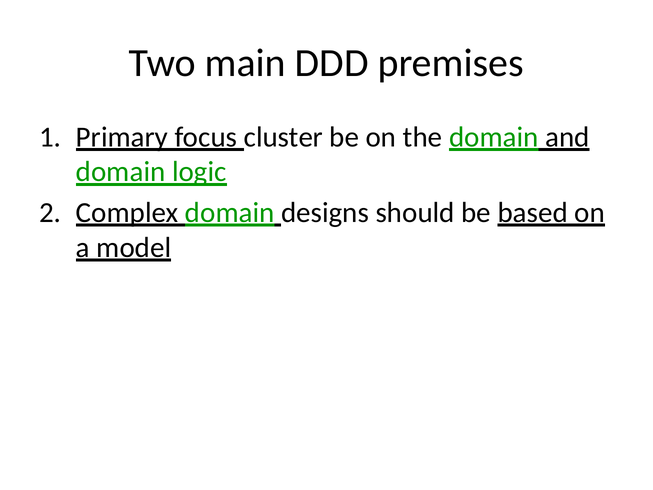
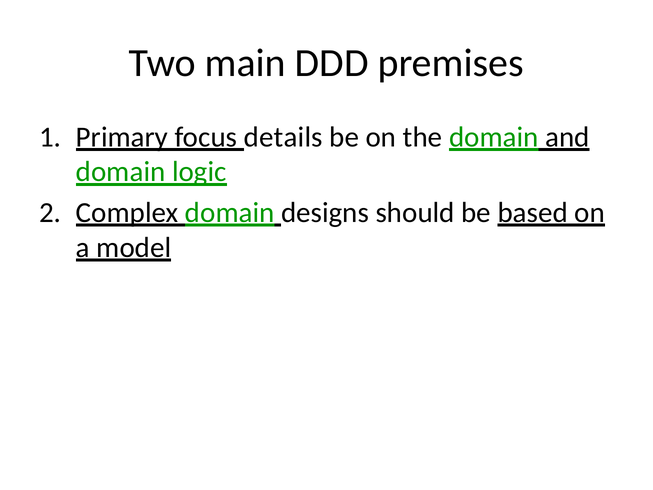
cluster: cluster -> details (283, 137)
